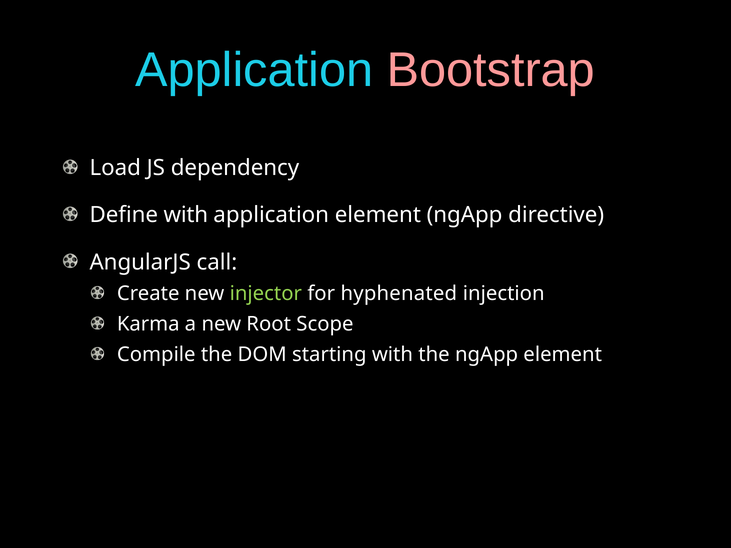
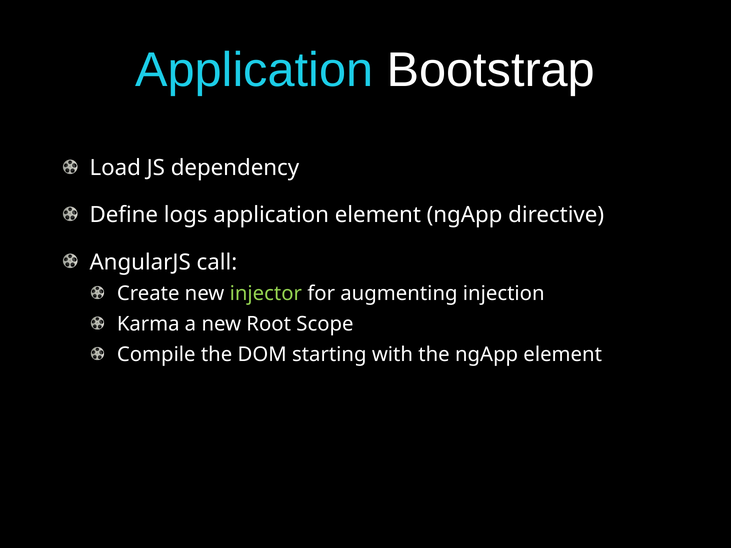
Bootstrap colour: pink -> white (491, 70)
Define with: with -> logs (186, 215)
hyphenated: hyphenated -> augmenting (399, 294)
